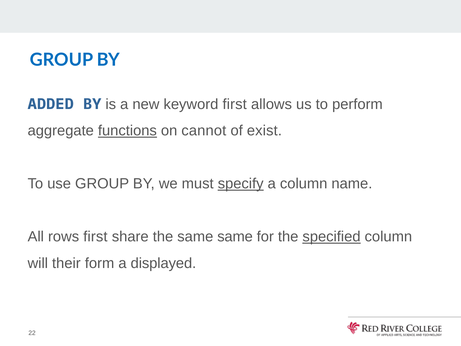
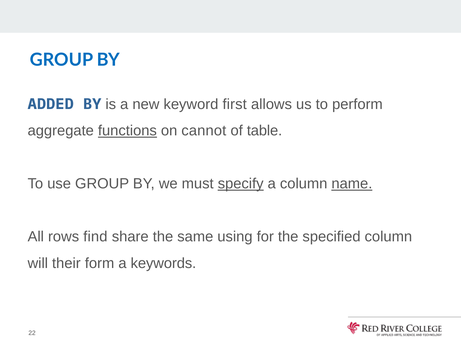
exist: exist -> table (265, 131)
name underline: none -> present (352, 184)
rows first: first -> find (95, 237)
same same: same -> using (235, 237)
specified underline: present -> none (332, 237)
displayed: displayed -> keywords (163, 263)
